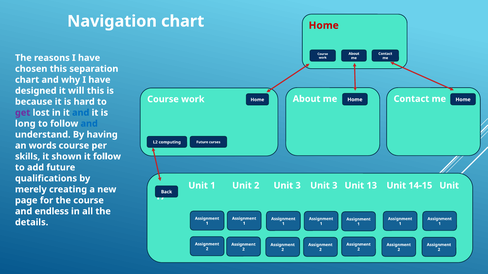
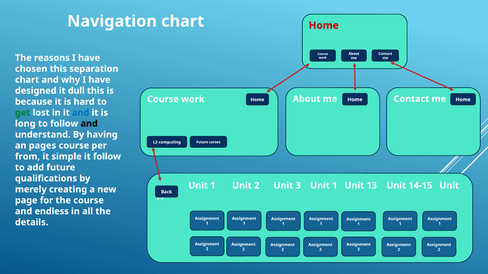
will: will -> dull (76, 91)
get colour: purple -> green (23, 113)
and colour: blue -> black (89, 124)
words: words -> pages (43, 146)
skills: skills -> from (28, 157)
shown: shown -> simple (67, 157)
3 Unit 3: 3 -> 1 (335, 186)
